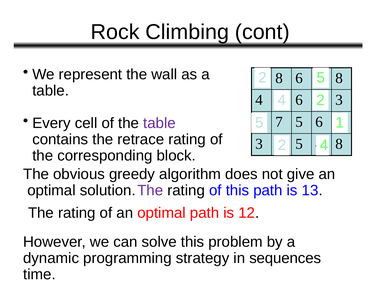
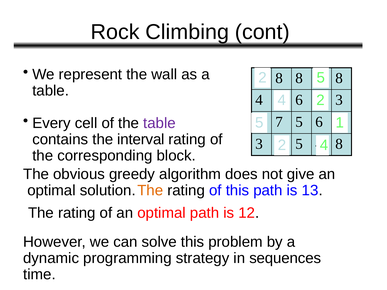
8 6: 6 -> 8 (299, 78)
retrace: retrace -> interval (141, 139)
The colour: purple -> orange (150, 191)
